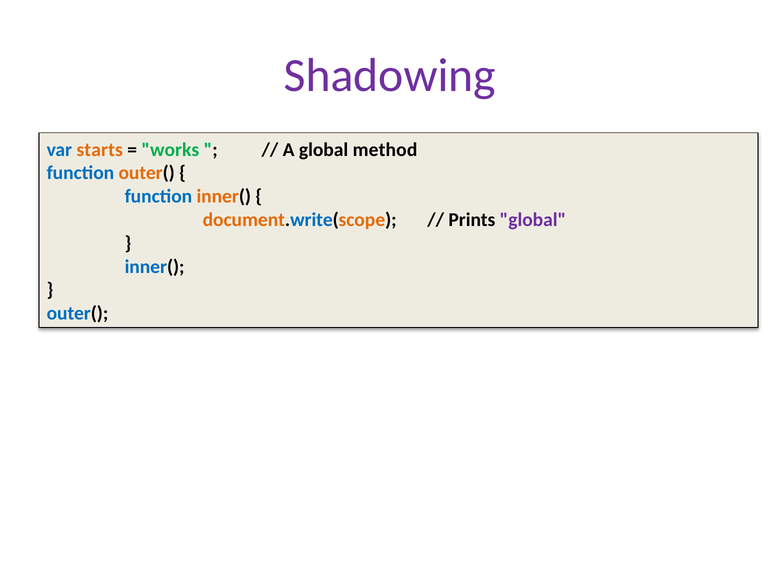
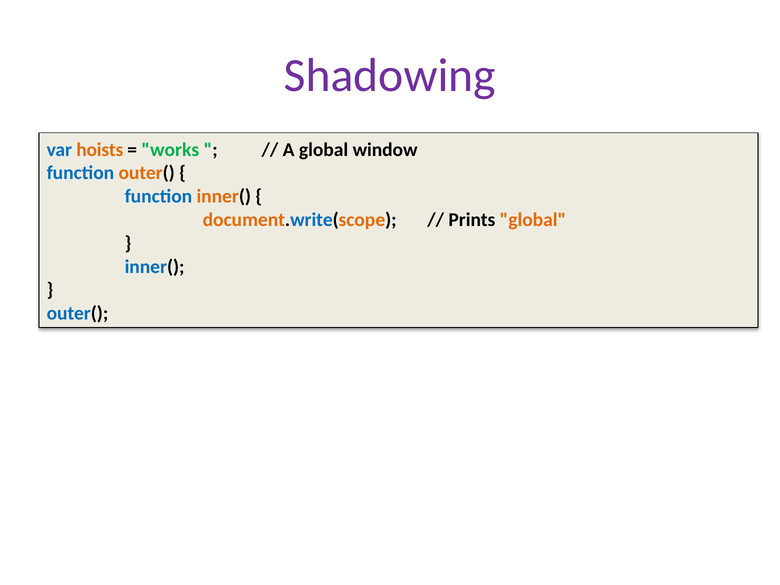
starts: starts -> hoists (100, 150)
method: method -> window (385, 150)
global colour: purple -> orange (533, 220)
